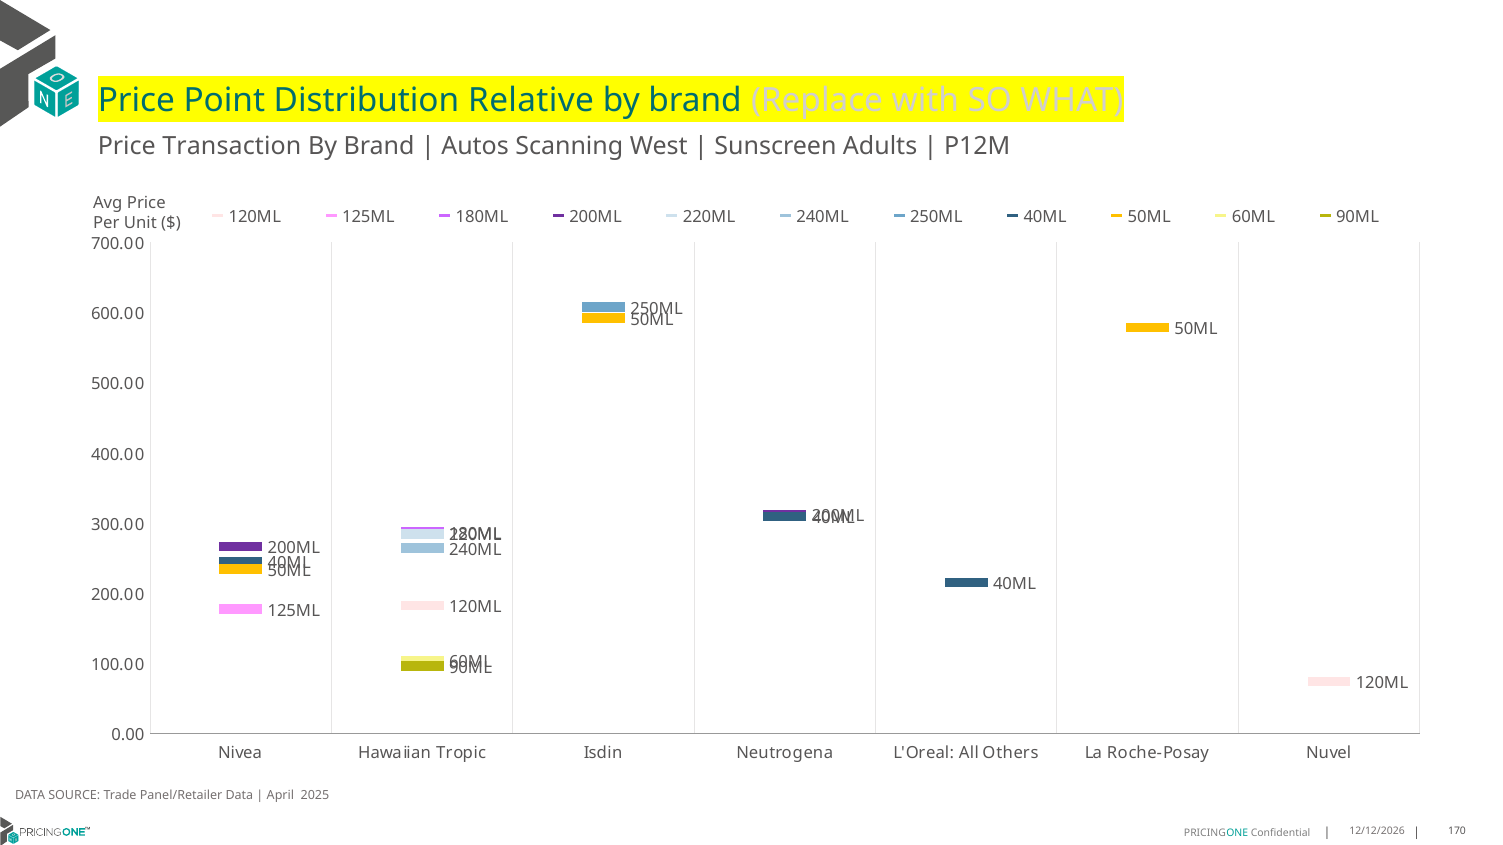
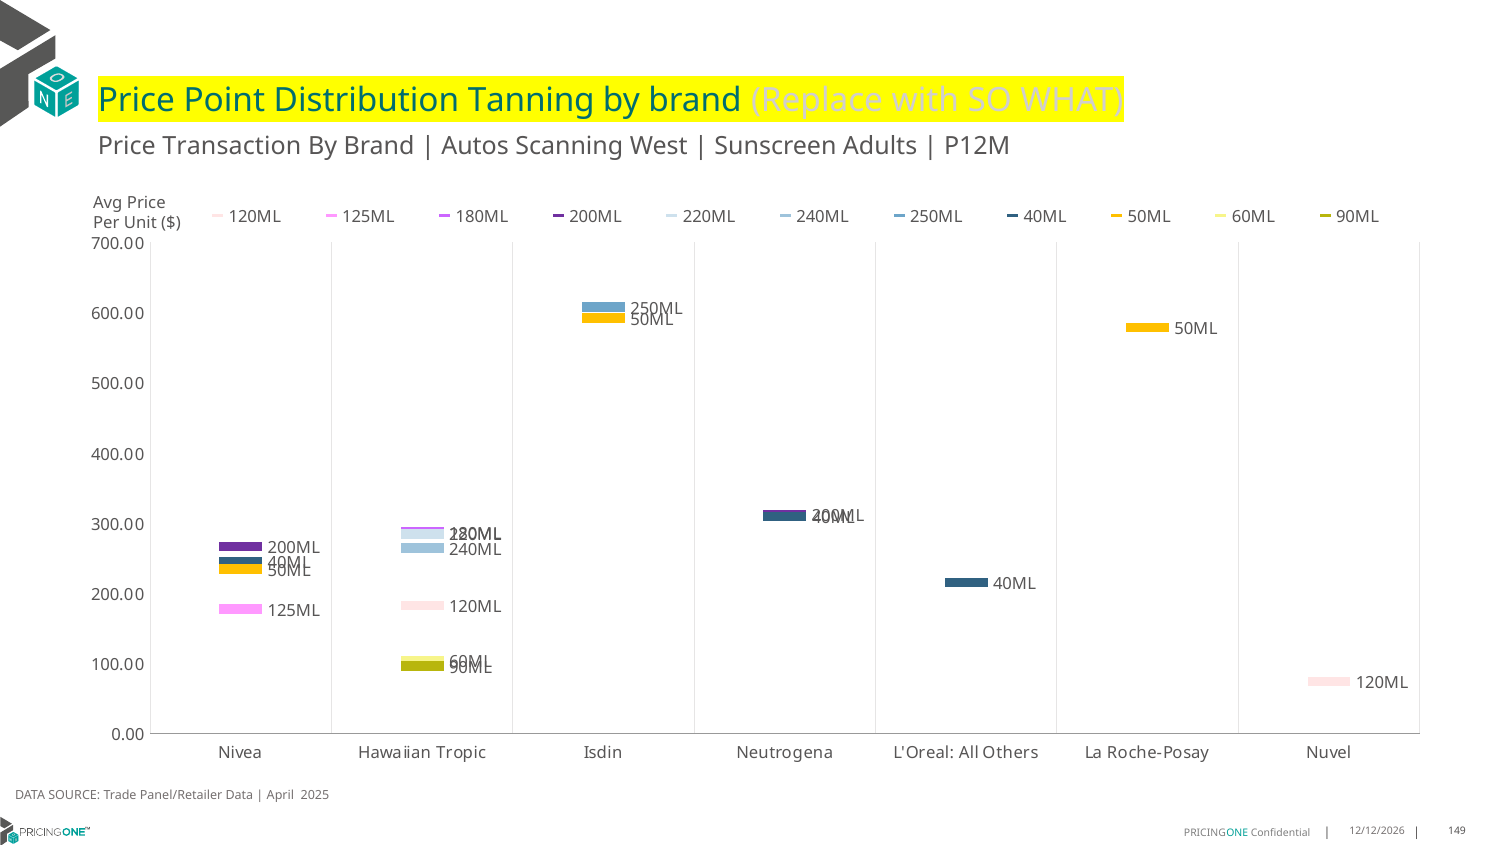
Relative: Relative -> Tanning (531, 101)
170: 170 -> 149 (1457, 831)
